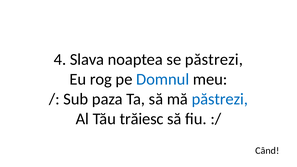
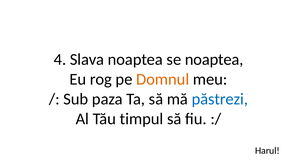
se păstrezi: păstrezi -> noaptea (214, 59)
Domnul colour: blue -> orange (163, 79)
trăiesc: trăiesc -> timpul (142, 119)
Când: Când -> Harul (267, 151)
